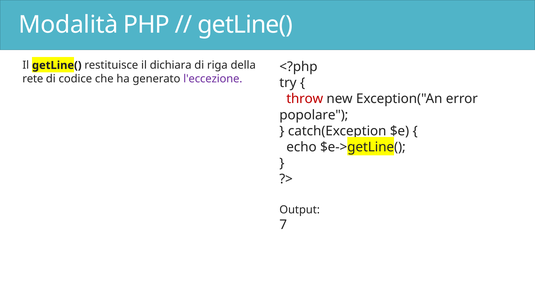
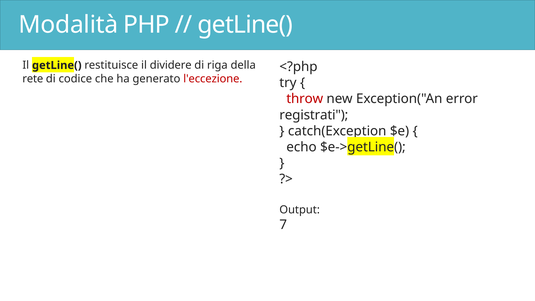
dichiara: dichiara -> dividere (171, 65)
l'eccezione colour: purple -> red (213, 79)
popolare: popolare -> registrati (314, 115)
